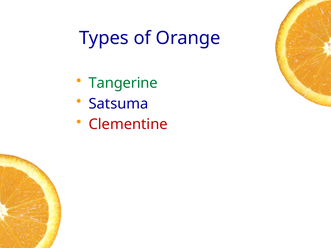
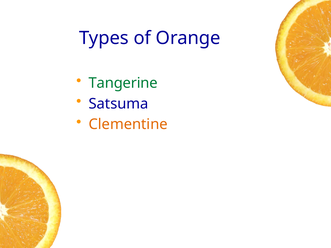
Clementine colour: red -> orange (128, 124)
